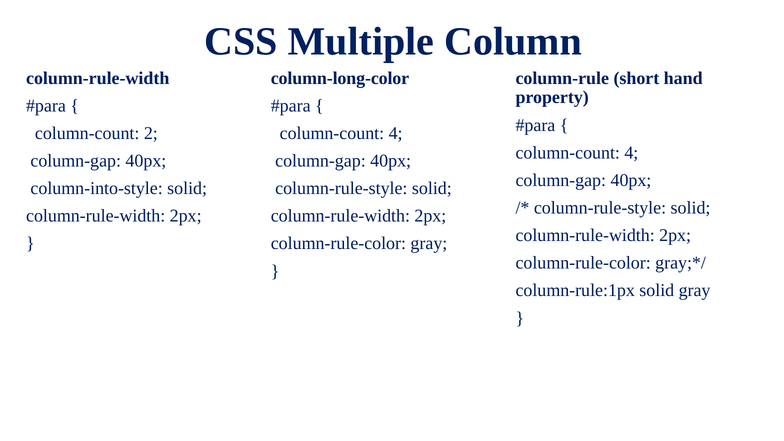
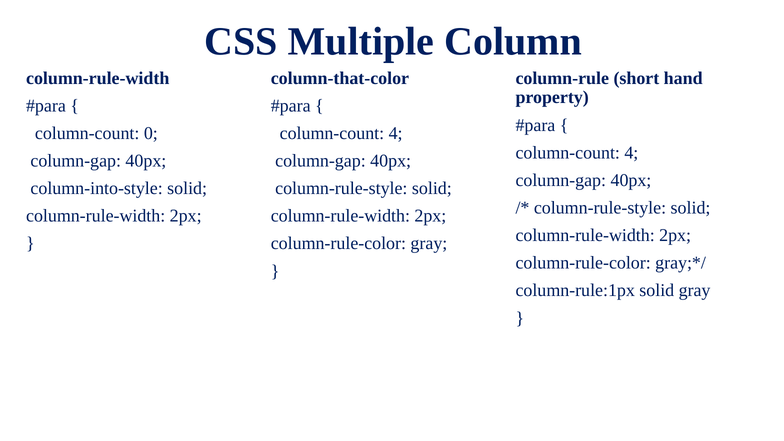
column-long-color: column-long-color -> column-that-color (340, 78)
2: 2 -> 0 (151, 133)
